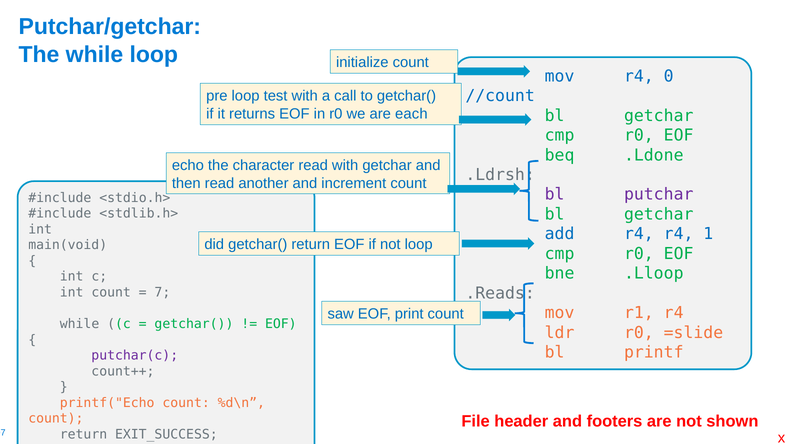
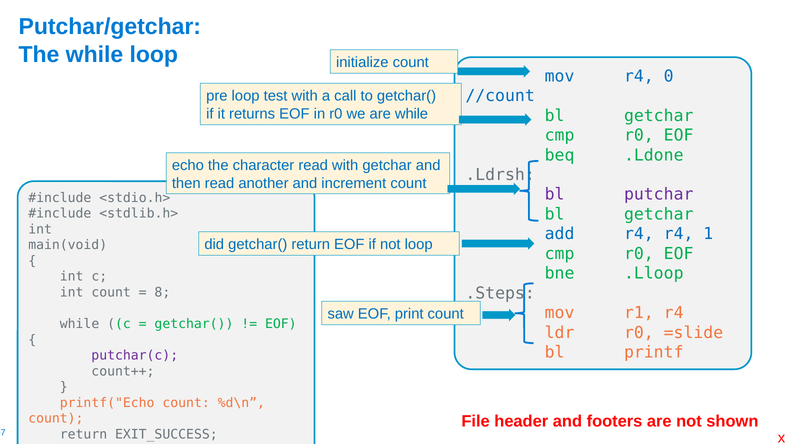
are each: each -> while (412, 114)
.Reads: .Reads -> .Steps (500, 293)
7: 7 -> 8 (162, 292)
